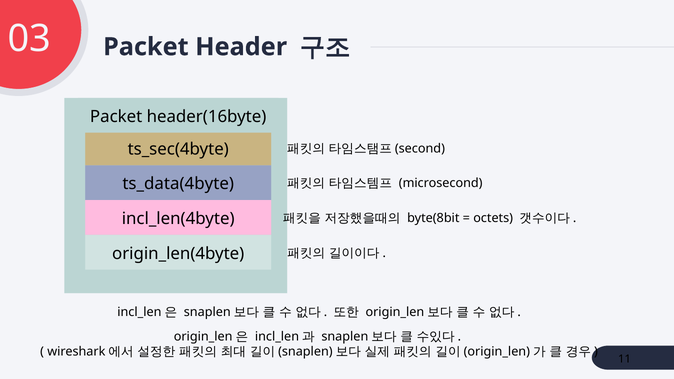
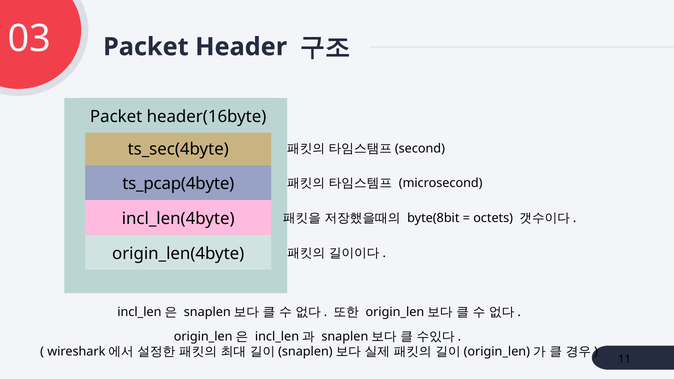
ts_data(4byte: ts_data(4byte -> ts_pcap(4byte (178, 184)
